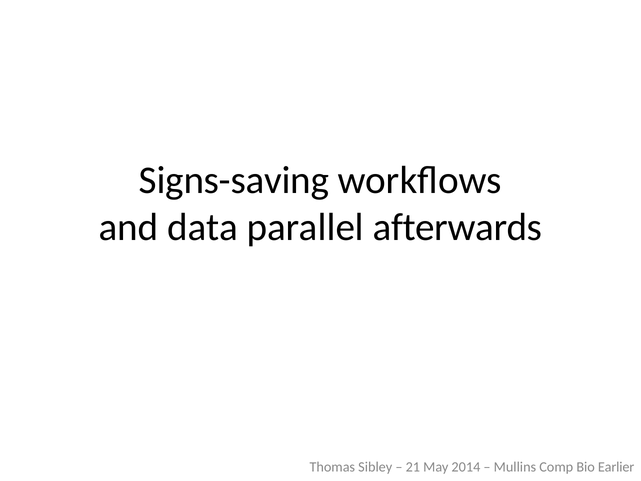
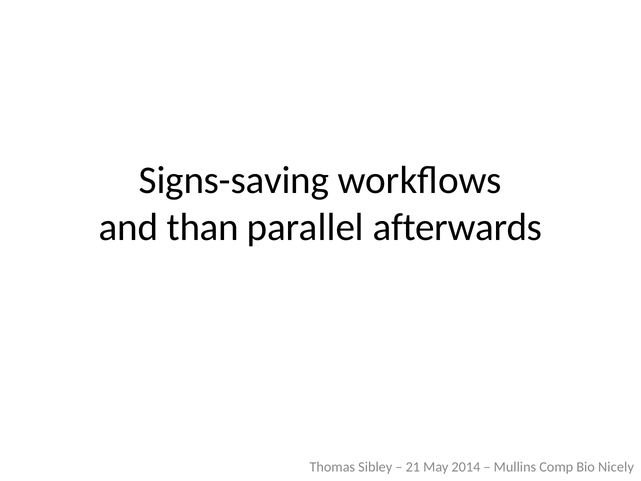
data: data -> than (203, 227)
Earlier: Earlier -> Nicely (616, 467)
